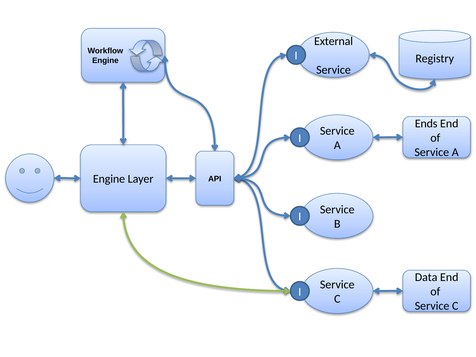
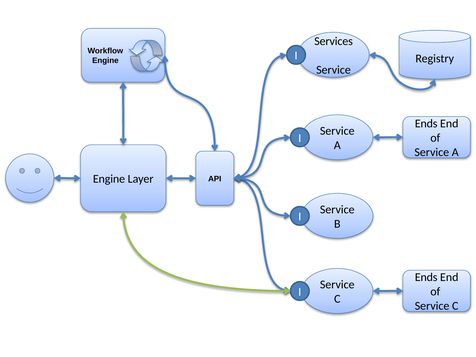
External: External -> Services (334, 41)
Data: Data -> Ends (426, 277)
